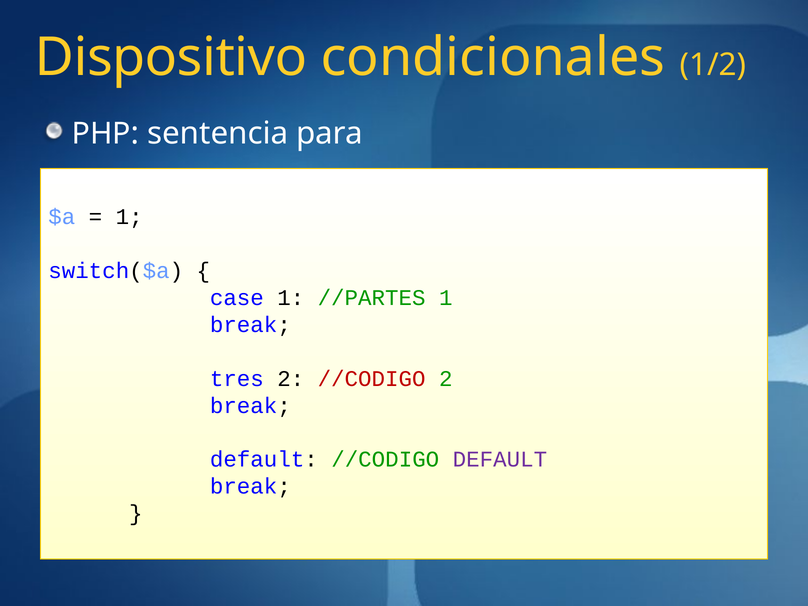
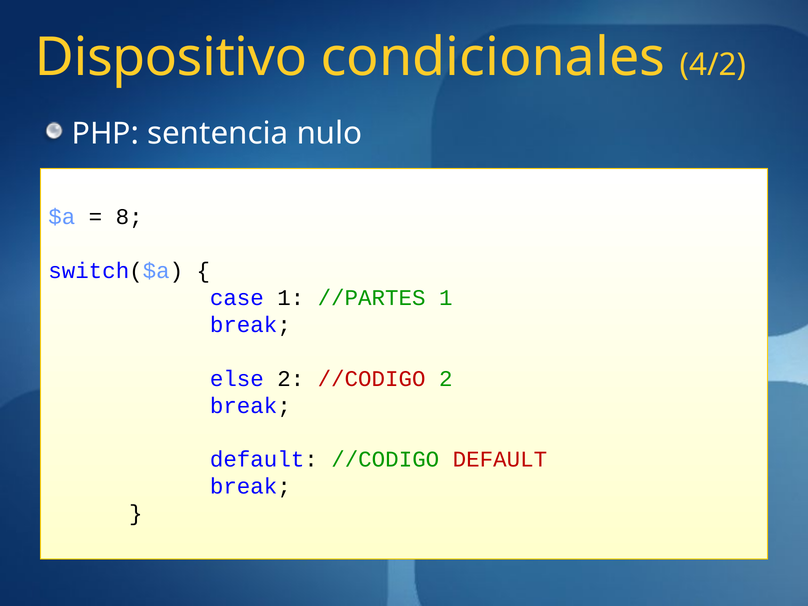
1/2: 1/2 -> 4/2 (713, 65)
para: para -> nulo (329, 134)
1: 1 -> 8 (129, 217)
tres: tres -> else (237, 379)
DEFAULT colour: purple -> red (500, 459)
